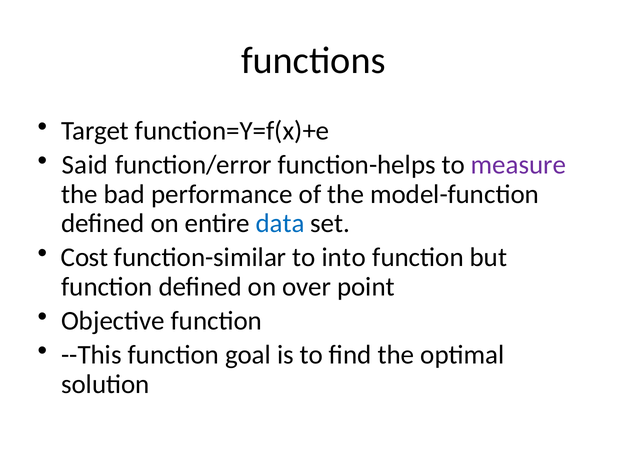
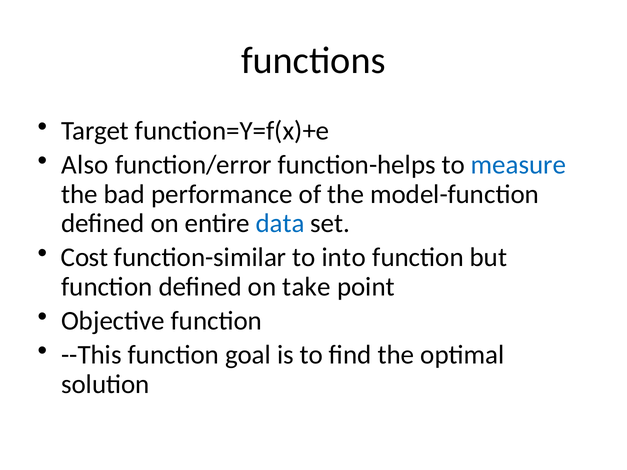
Said: Said -> Also (85, 165)
measure colour: purple -> blue (518, 165)
over: over -> take (307, 287)
